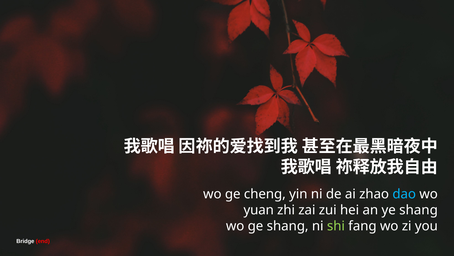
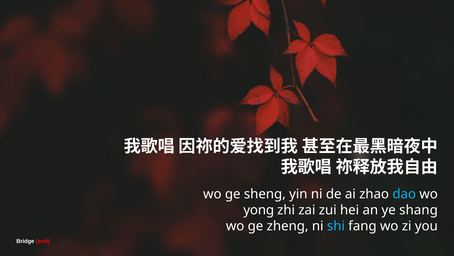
cheng: cheng -> sheng (265, 194)
yuan: yuan -> yong (259, 210)
ge shang: shang -> zheng (288, 225)
shi colour: light green -> light blue (336, 225)
